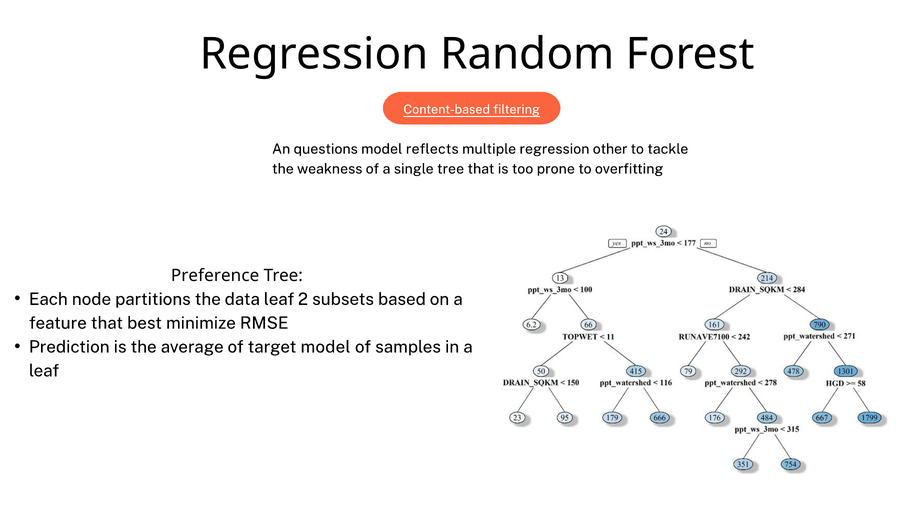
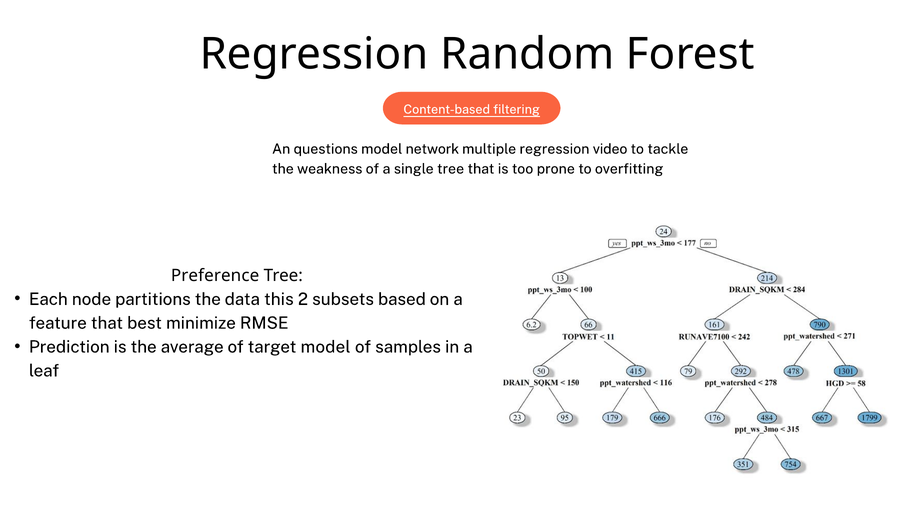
reflects: reflects -> network (432, 149)
other: other -> video (610, 149)
data leaf: leaf -> this (279, 299)
